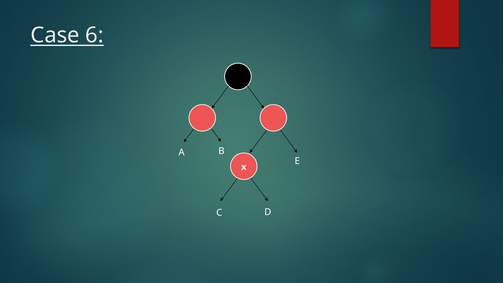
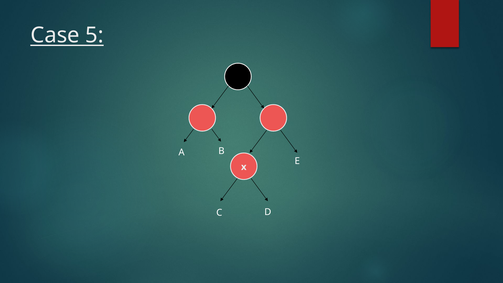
6: 6 -> 5 (95, 35)
